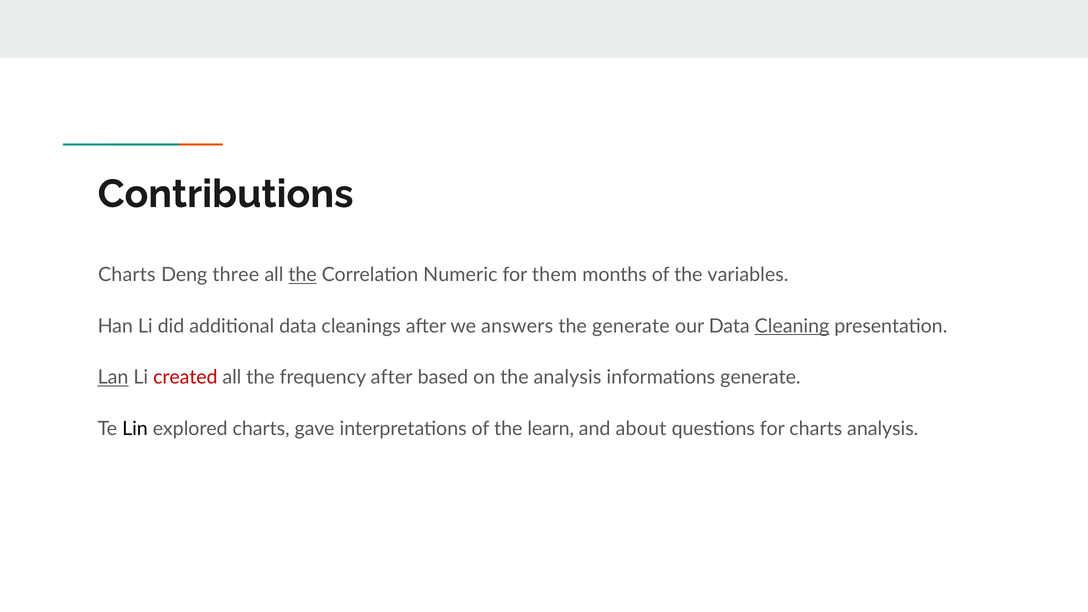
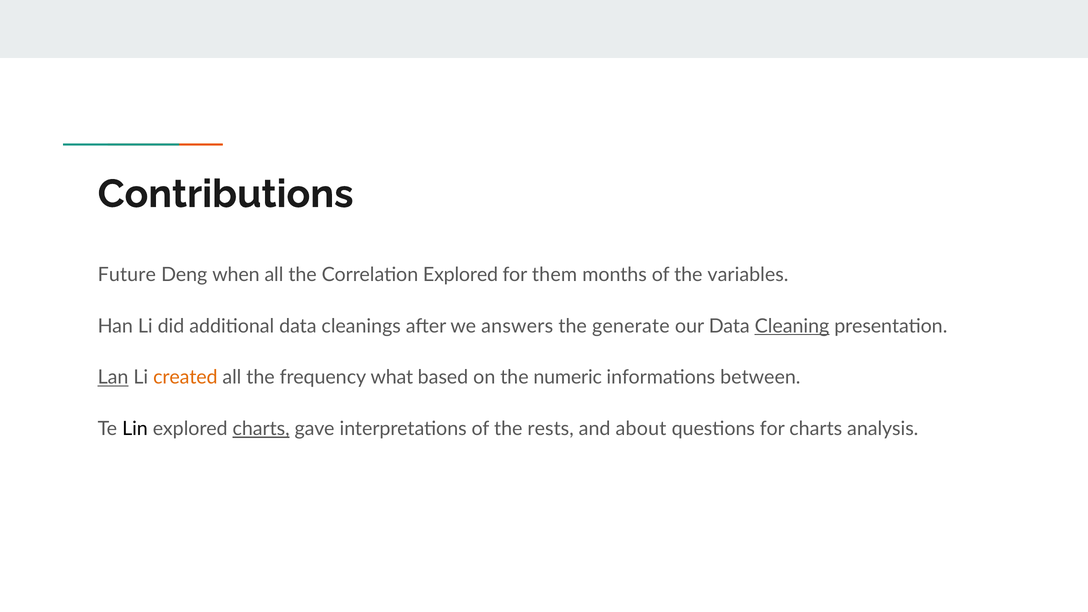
Charts: Charts -> Future (127, 275)
three: three -> when (236, 275)
the underline: present -> none (303, 275)
Correlation Numeric: Numeric -> Explored (461, 275)
created colour: red -> orange (185, 377)
frequency after: after -> what (392, 377)
the analysis: analysis -> numeric (568, 377)
informations generate: generate -> between (760, 377)
charts underline: none -> present (261, 429)
learn: learn -> rests (551, 429)
